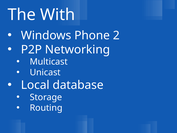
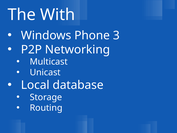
2: 2 -> 3 (116, 35)
